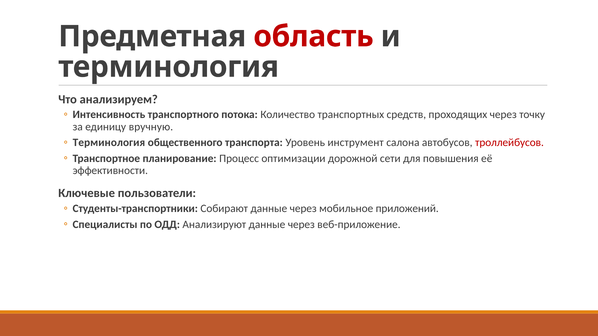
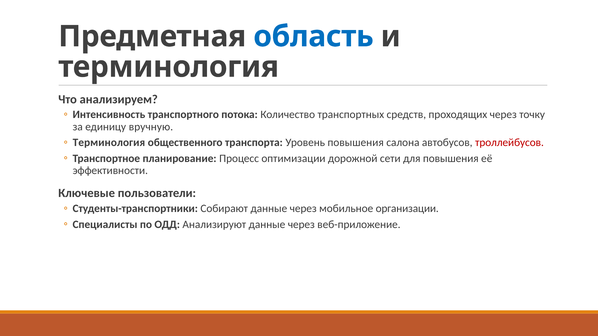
область colour: red -> blue (314, 37)
Уровень инструмент: инструмент -> повышения (356, 143)
приложений: приложений -> организации (407, 209)
